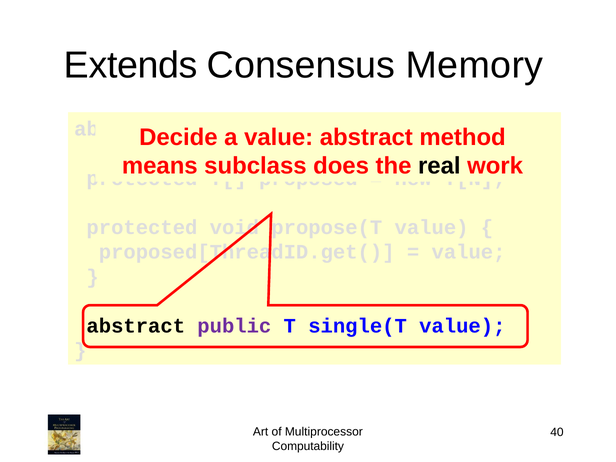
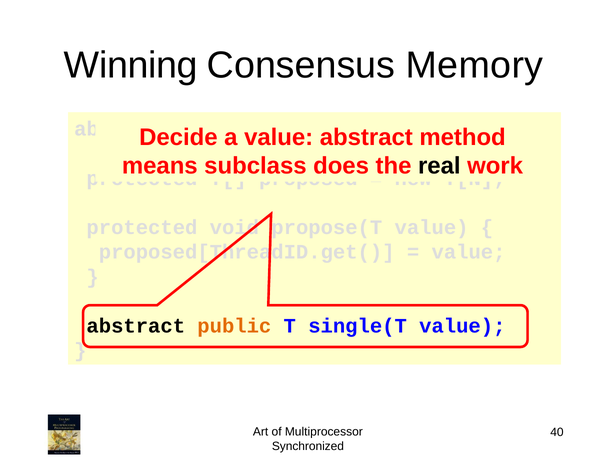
Extends: Extends -> Winning (131, 65)
public colour: purple -> orange (234, 326)
Computability: Computability -> Synchronized (308, 446)
